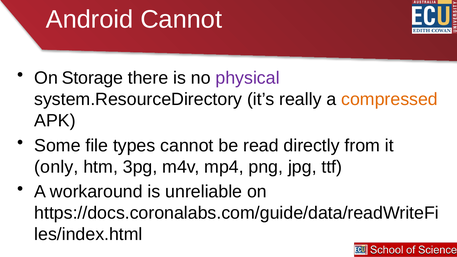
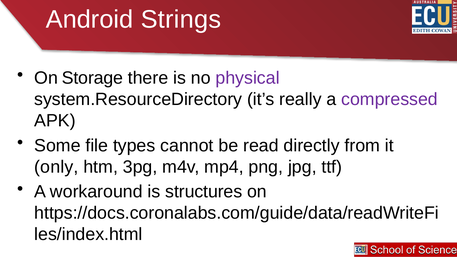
Android Cannot: Cannot -> Strings (181, 20)
compressed colour: orange -> purple (390, 99)
unreliable: unreliable -> structures (204, 192)
